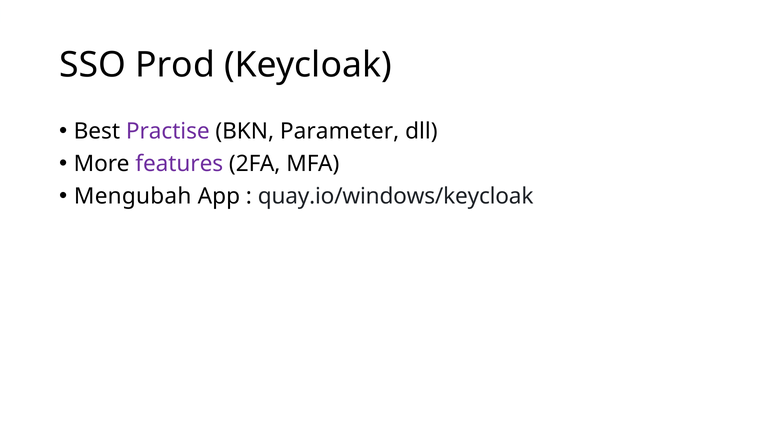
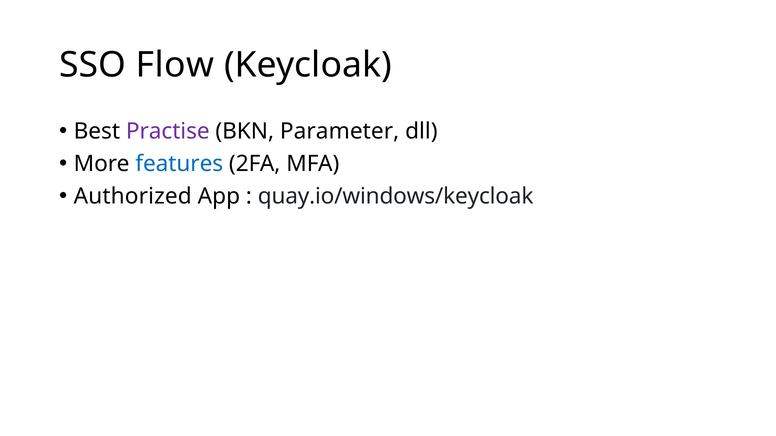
Prod: Prod -> Flow (175, 65)
features colour: purple -> blue (179, 164)
Mengubah: Mengubah -> Authorized (133, 196)
